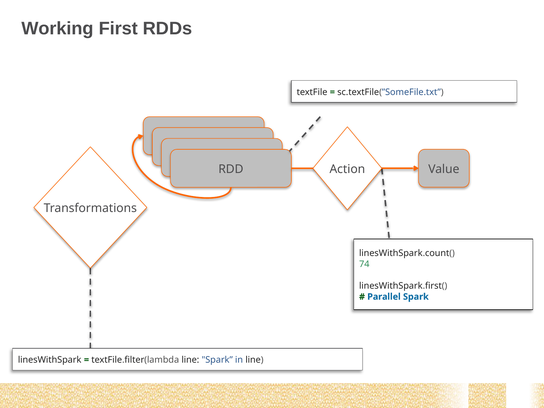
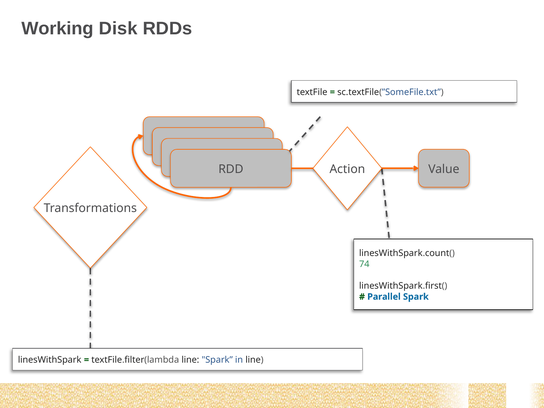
First: First -> Disk (118, 28)
